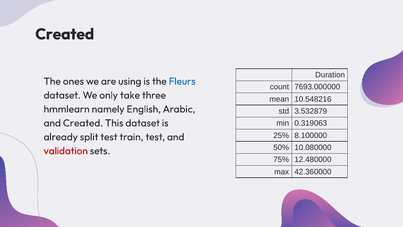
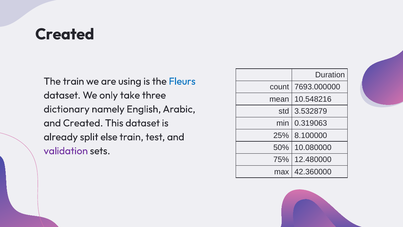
The ones: ones -> train (73, 81)
hmmlearn: hmmlearn -> dictionary (67, 109)
split test: test -> else (109, 137)
validation colour: red -> purple (66, 151)
